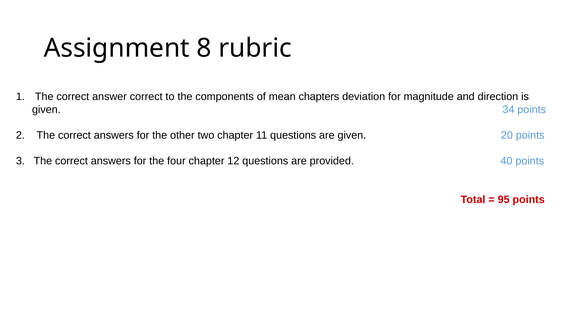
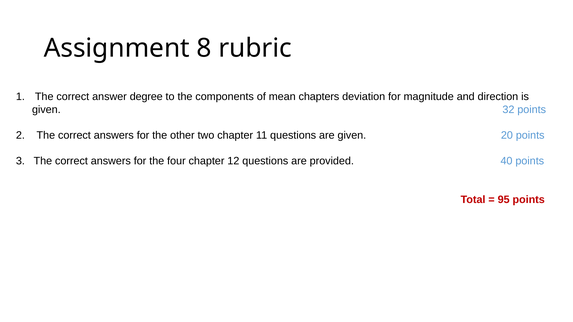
answer correct: correct -> degree (146, 97)
34: 34 -> 32 (508, 110)
